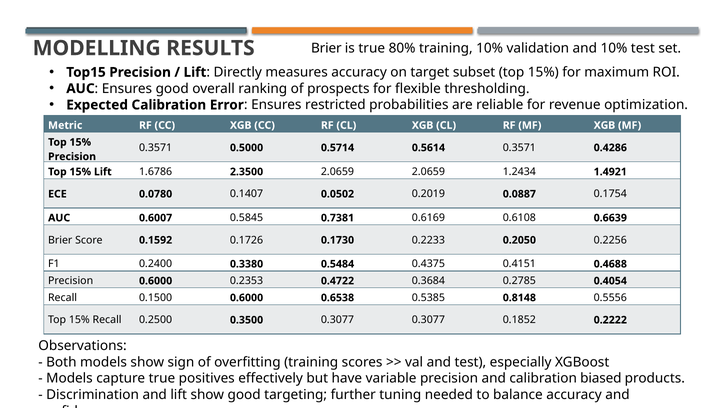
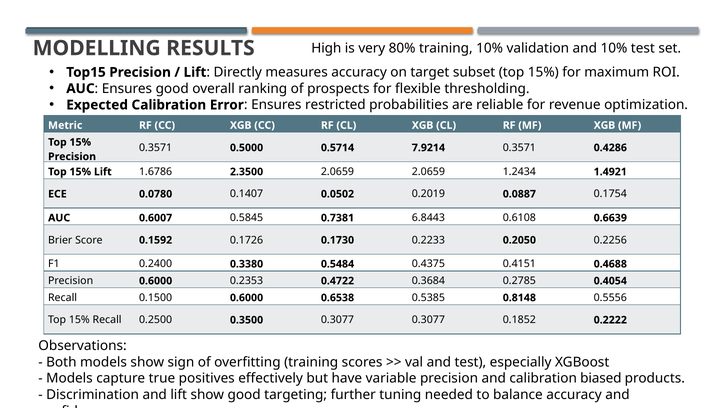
RESULTS Brier: Brier -> High (326, 48)
is true: true -> very (372, 48)
0.5614: 0.5614 -> 7.9214 (428, 148)
0.6169: 0.6169 -> 6.8443 (428, 218)
